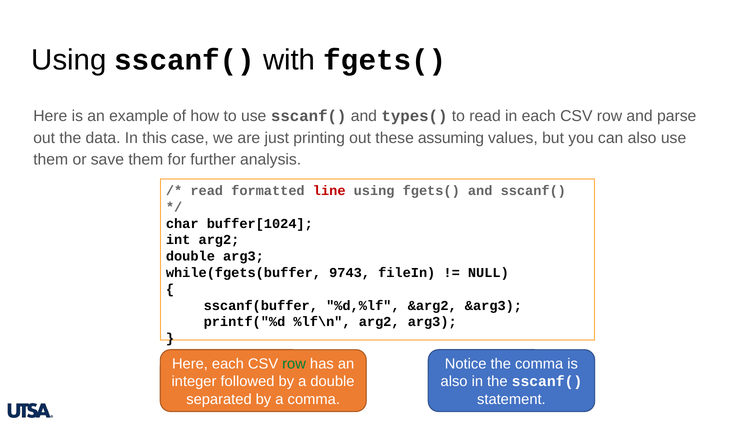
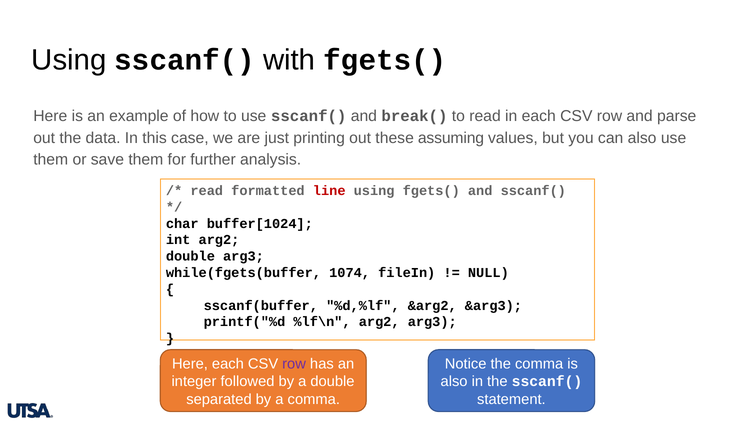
types(: types( -> break( (414, 116)
9743: 9743 -> 1074 (350, 273)
row colour: green -> purple (294, 364)
